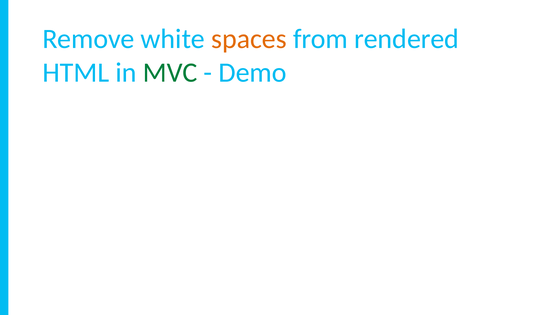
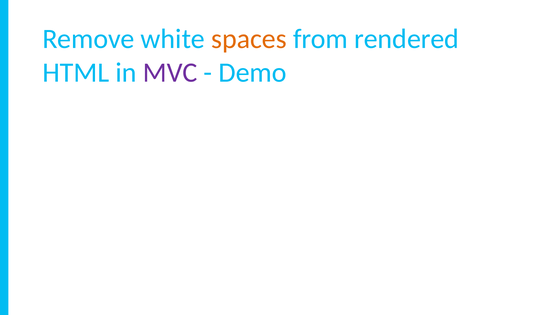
MVC colour: green -> purple (170, 73)
